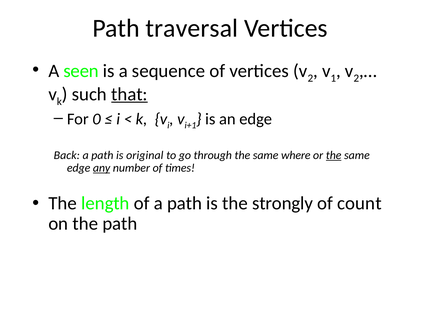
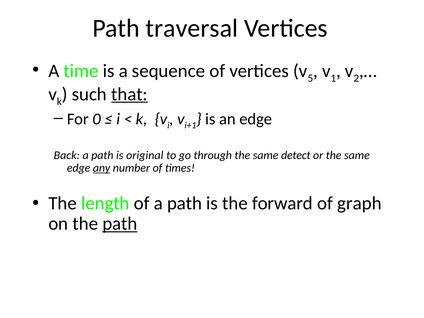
seen: seen -> time (81, 71)
2: 2 -> 5 (310, 78)
where: where -> detect (296, 155)
the underline: present -> none (334, 155)
strongly: strongly -> forward (282, 203)
count: count -> graph (359, 203)
path underline: none -> present (120, 224)
